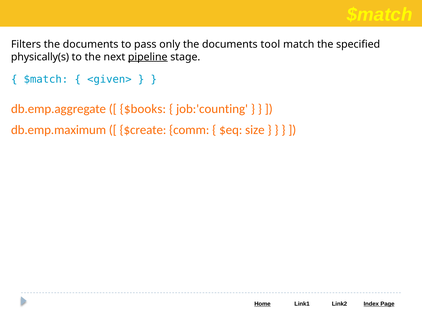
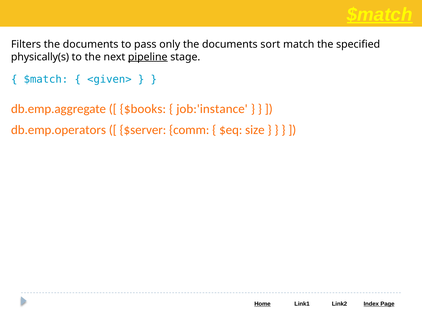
$match underline: none -> present (380, 15)
tool: tool -> sort (270, 44)
job:'counting: job:'counting -> job:'instance (212, 109)
db.emp.maximum: db.emp.maximum -> db.emp.operators (59, 130)
$create: $create -> $server (143, 130)
